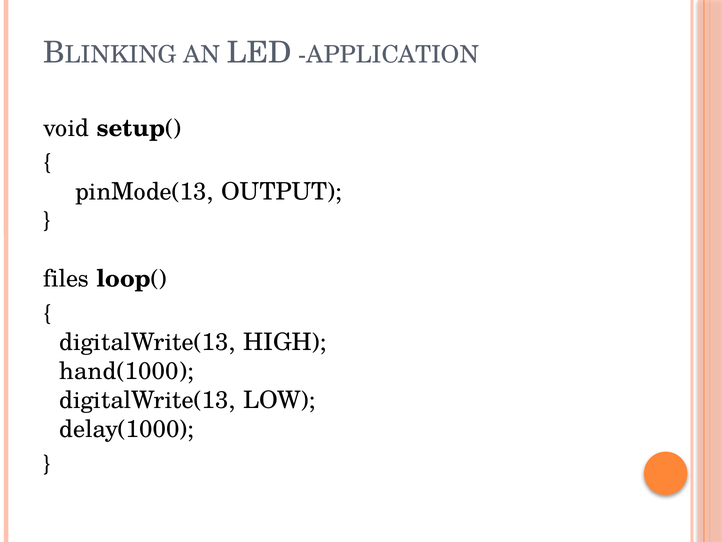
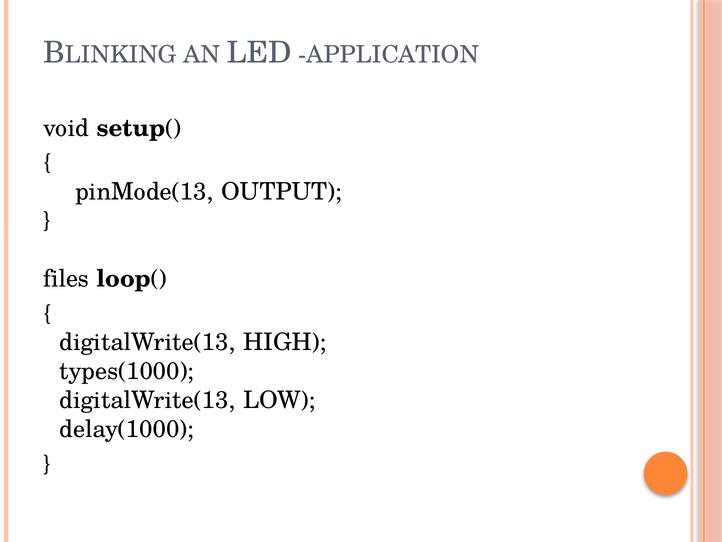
hand(1000: hand(1000 -> types(1000 (127, 371)
